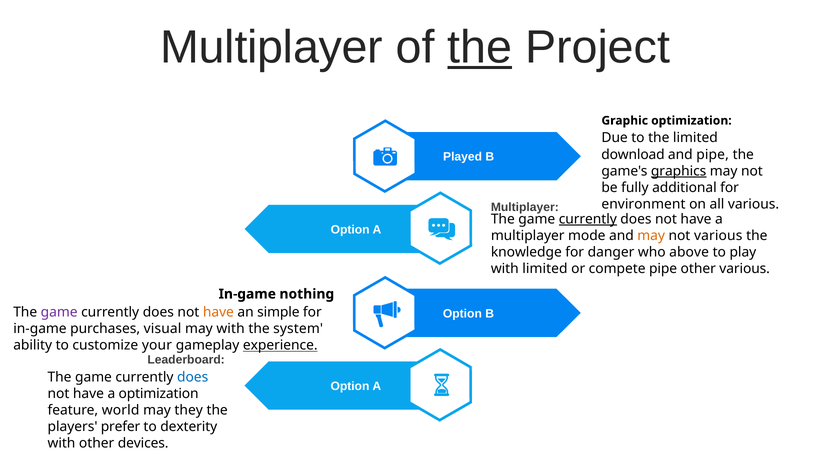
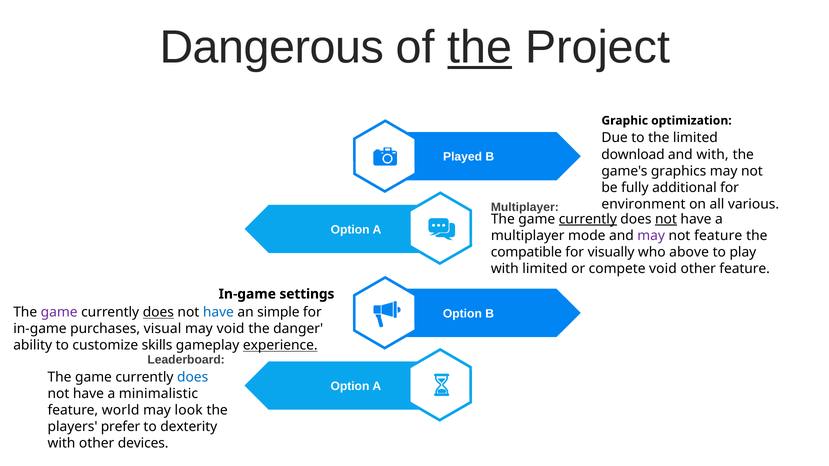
Multiplayer: Multiplayer -> Dangerous (272, 47)
and pipe: pipe -> with (713, 155)
graphics underline: present -> none (679, 171)
not underline: none -> present (666, 219)
may colour: orange -> purple (651, 236)
not various: various -> feature (718, 236)
knowledge: knowledge -> compatible (526, 252)
danger: danger -> visually (611, 252)
compete pipe: pipe -> void (663, 269)
other various: various -> feature (745, 269)
nothing: nothing -> settings (307, 294)
does underline: none -> present (158, 312)
have colour: orange -> blue (218, 312)
may with: with -> void (231, 329)
system: system -> danger (298, 329)
your: your -> skills (157, 346)
a optimization: optimization -> minimalistic (158, 394)
they: they -> look (189, 410)
